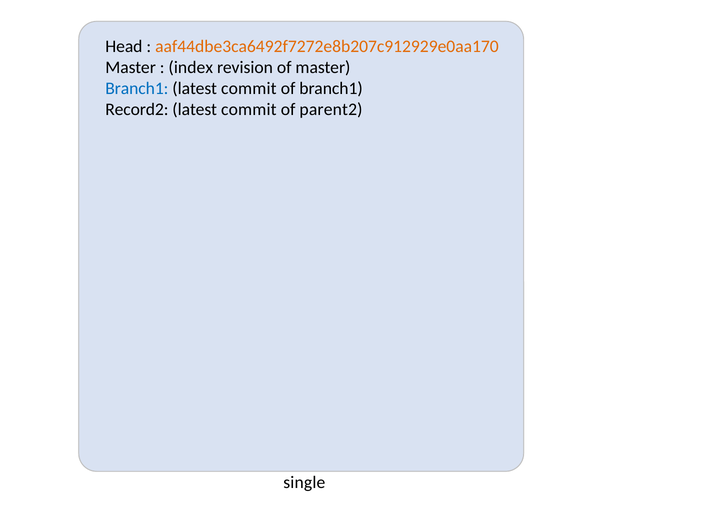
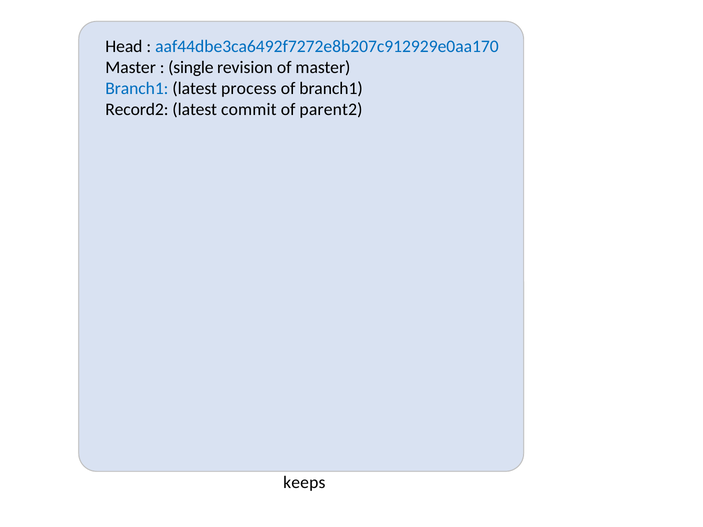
aaf44dbe3ca6492f7272e8b207c912929e0aa170 colour: orange -> blue (327, 46)
index: index -> single (191, 67)
commit: commit -> process (249, 89)
single: single -> keeps (304, 482)
